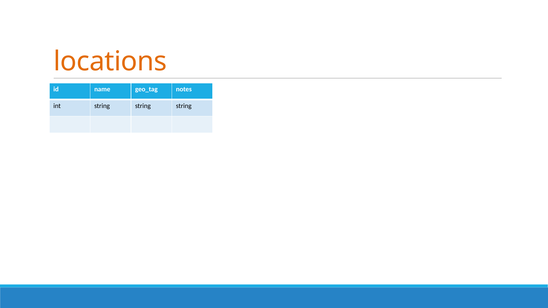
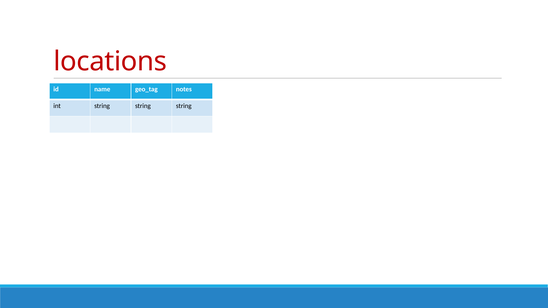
locations colour: orange -> red (110, 61)
